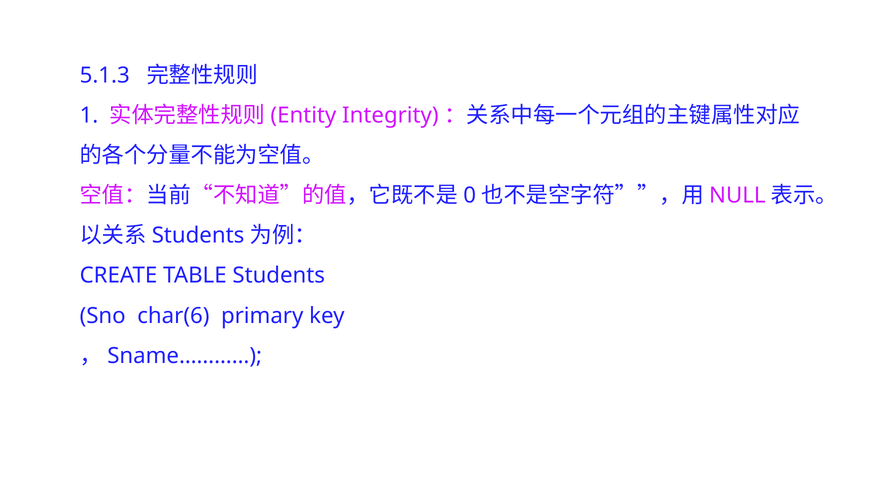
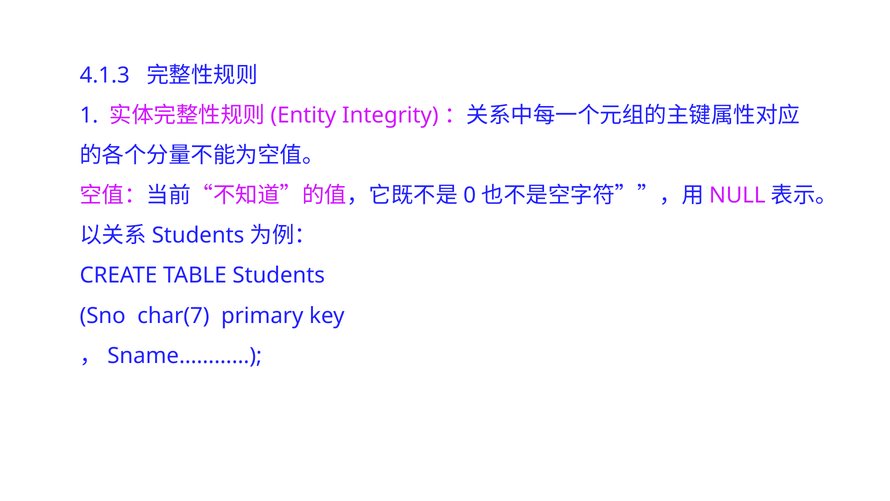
5.1.3: 5.1.3 -> 4.1.3 (105, 75)
char(6: char(6 -> char(7 (173, 315)
